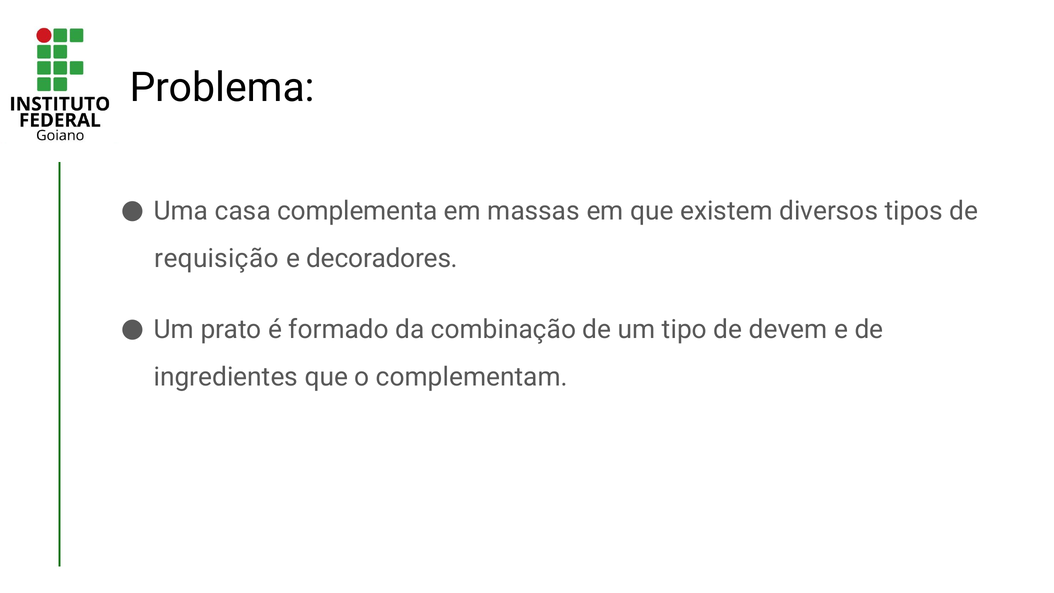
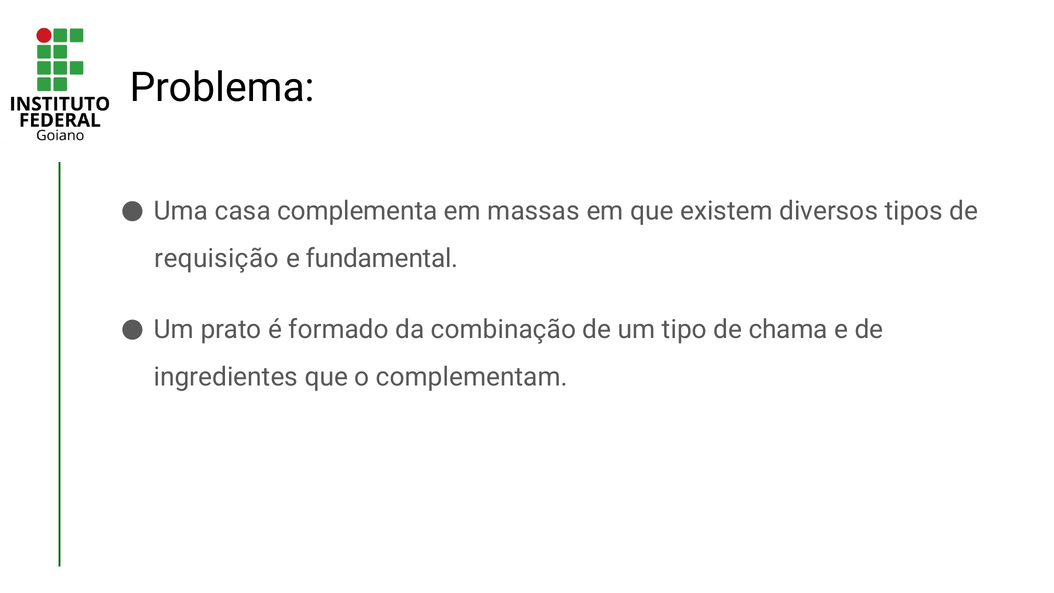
decoradores: decoradores -> fundamental (382, 259)
devem: devem -> chama (788, 329)
